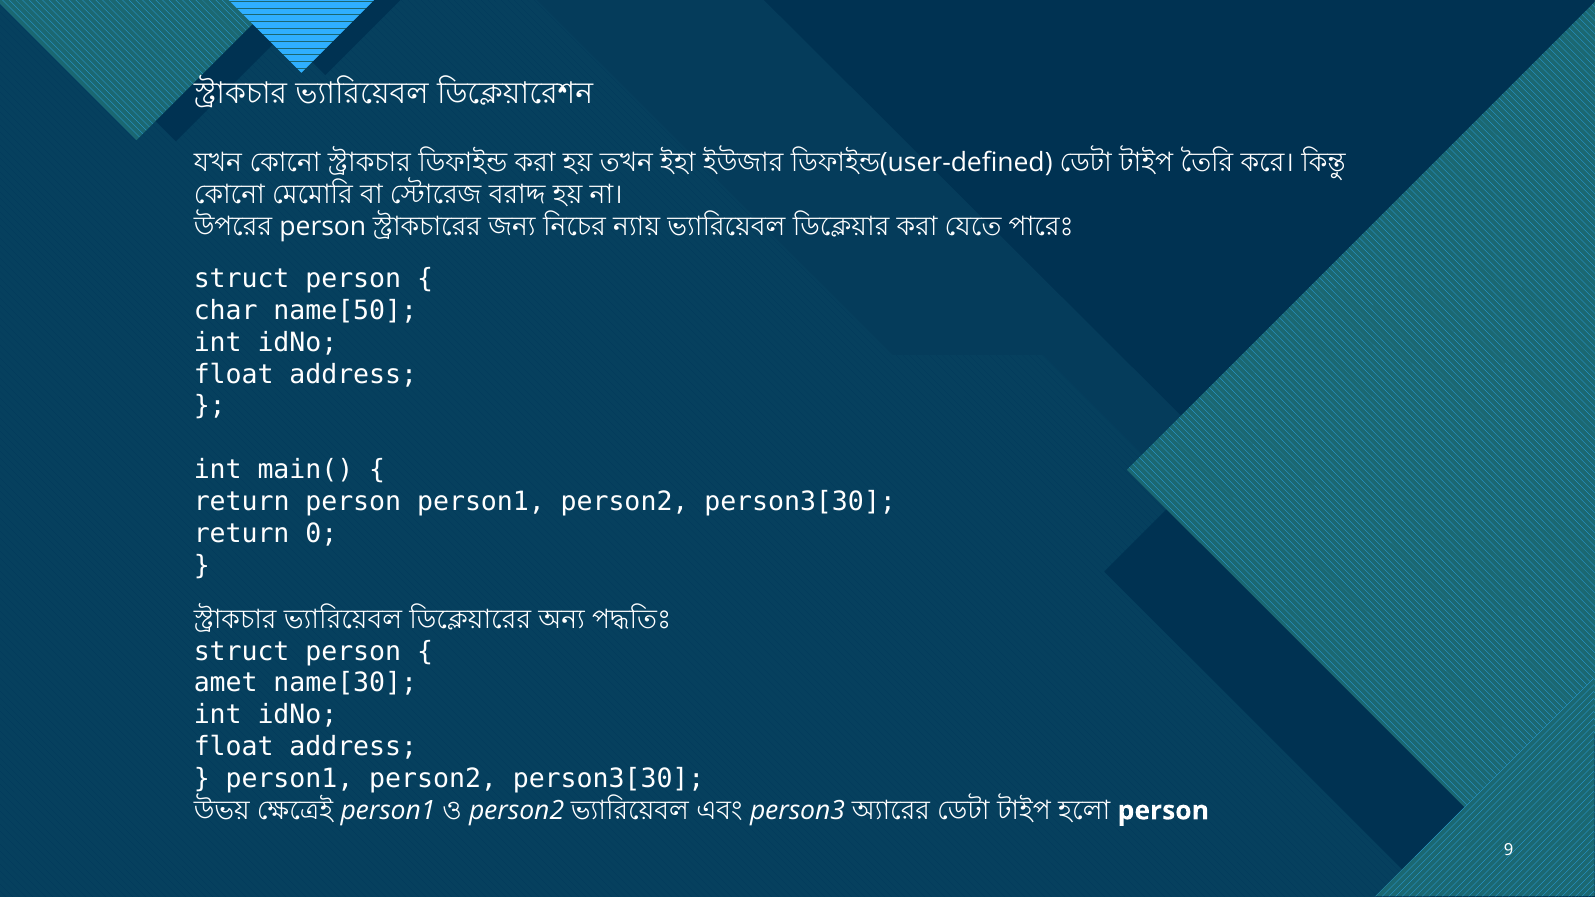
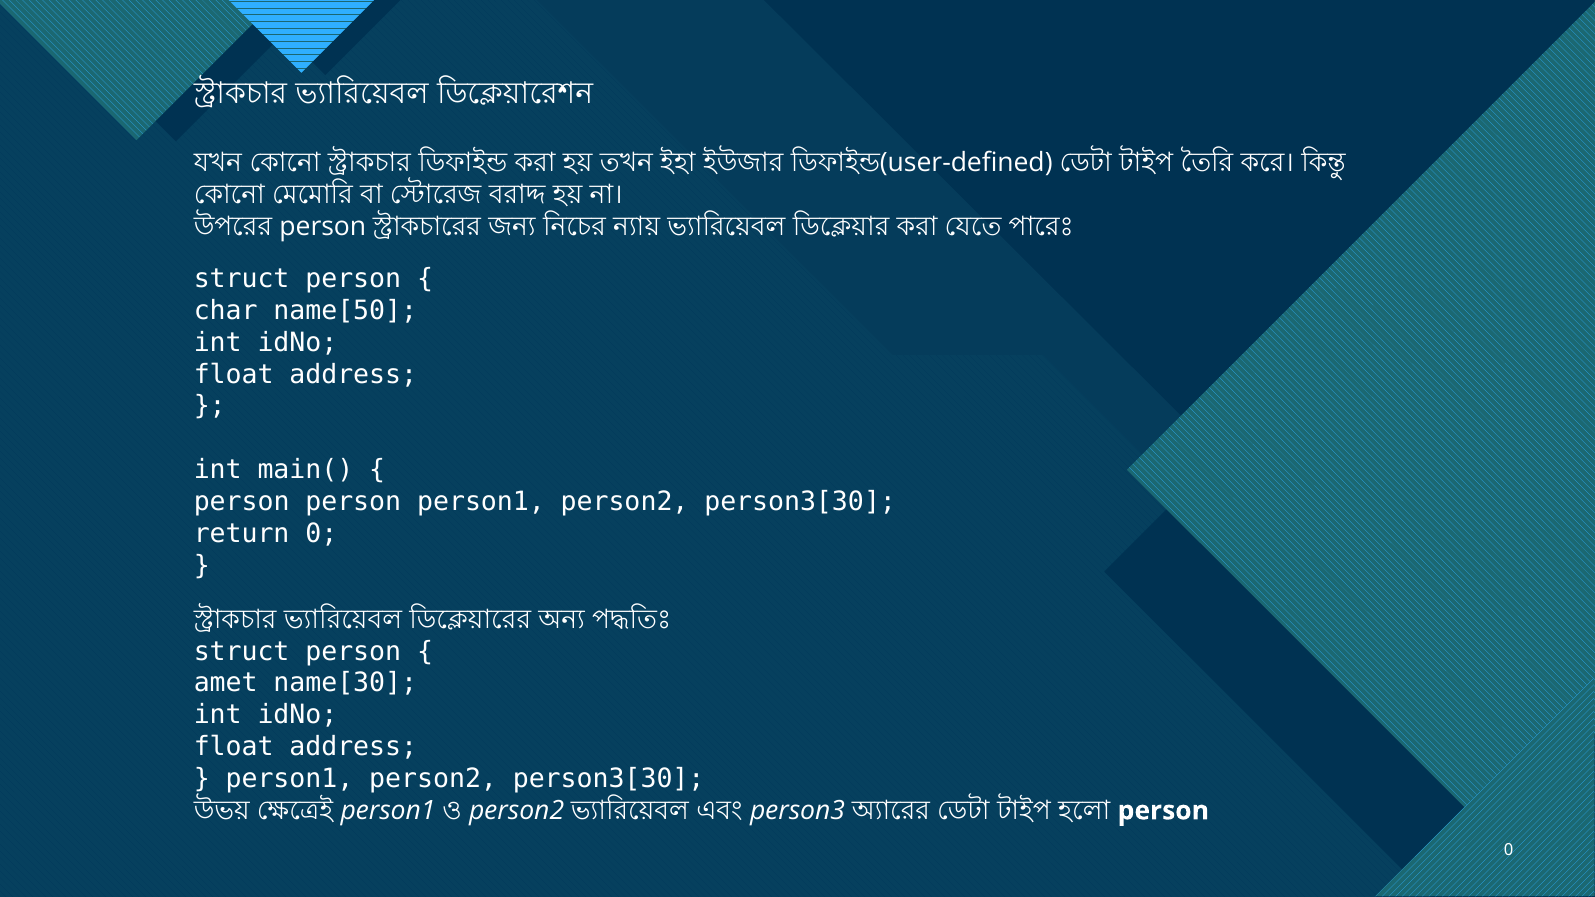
return: return -> person (242, 502)
9: 9 -> 0 (1509, 850)
